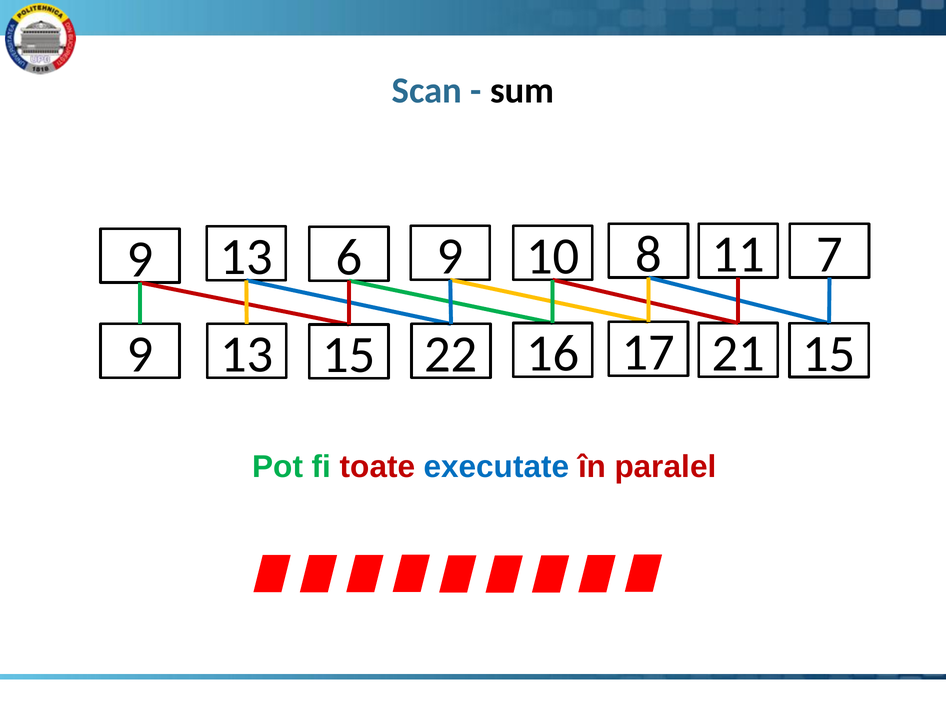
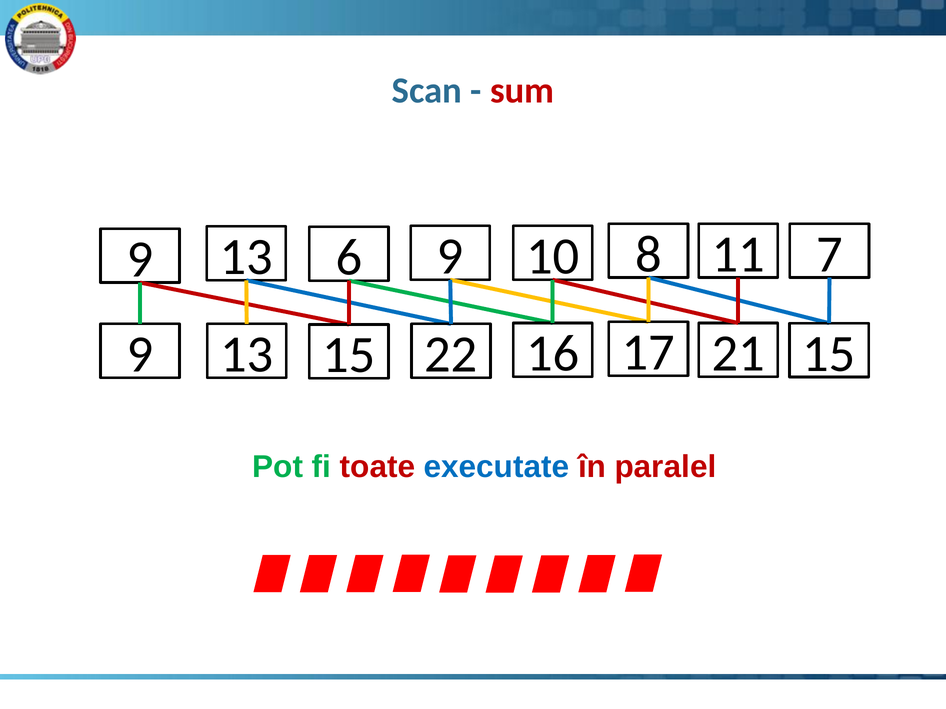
sum colour: black -> red (522, 91)
